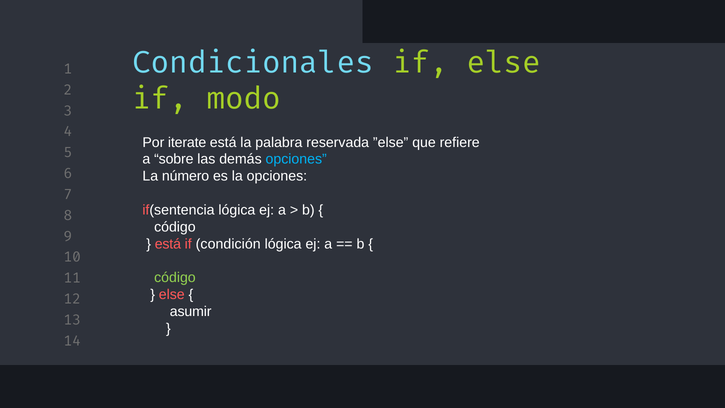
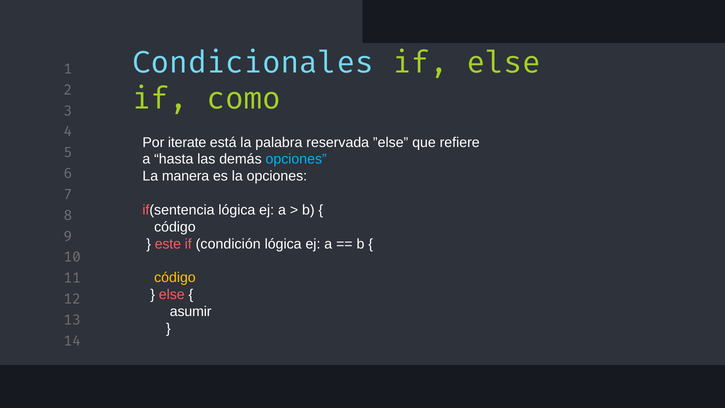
modo: modo -> como (244, 99)
sobre: sobre -> hasta (174, 159)
número: número -> manera (186, 176)
está: está -> este (168, 244)
código colour: light green -> yellow (175, 278)
